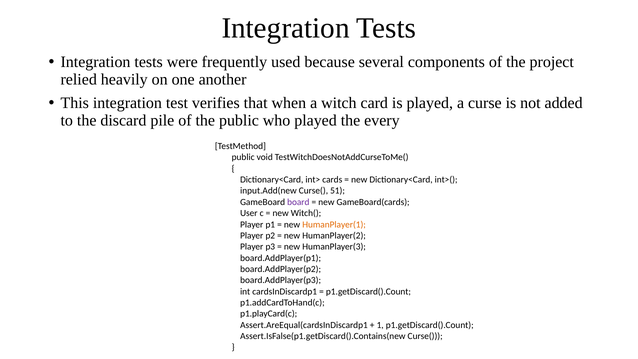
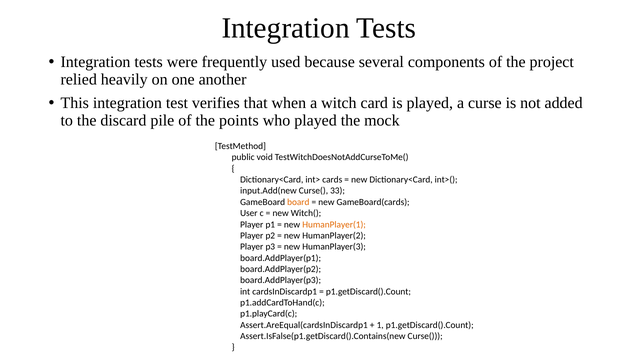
the public: public -> points (239, 120)
every: every -> mock (382, 120)
51: 51 -> 33 (338, 191)
board colour: purple -> orange (298, 202)
